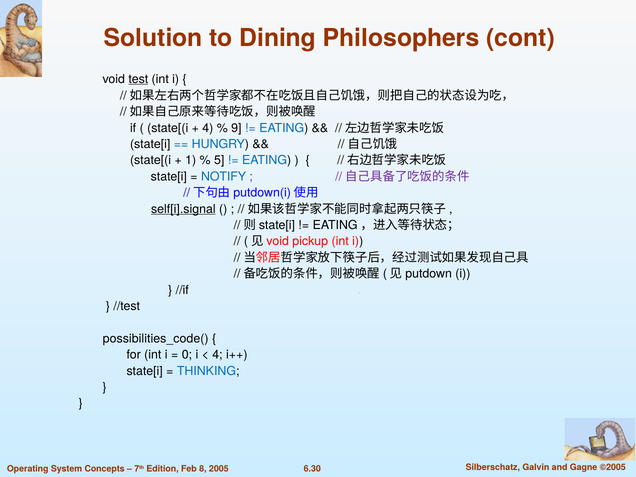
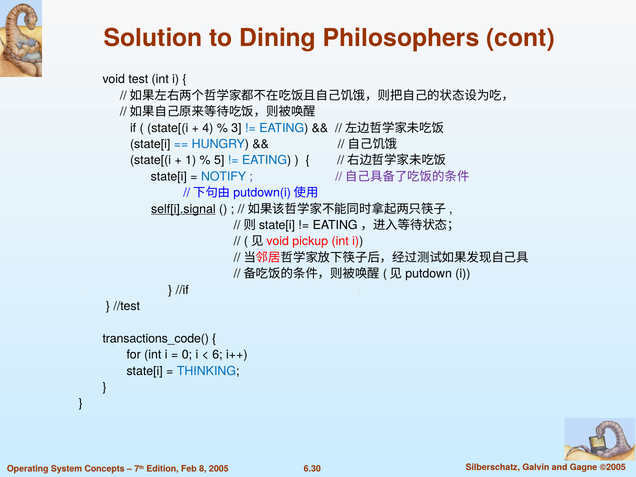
test underline: present -> none (138, 79)
9: 9 -> 3 (236, 128)
possibilities_code(: possibilities_code( -> transactions_code( (156, 339)
4: 4 -> 6 (218, 355)
